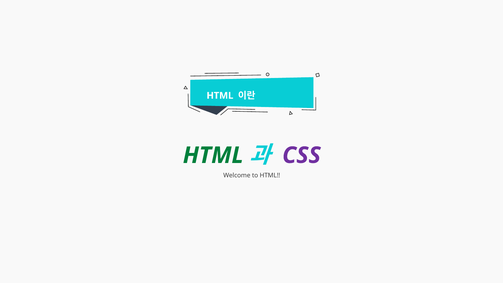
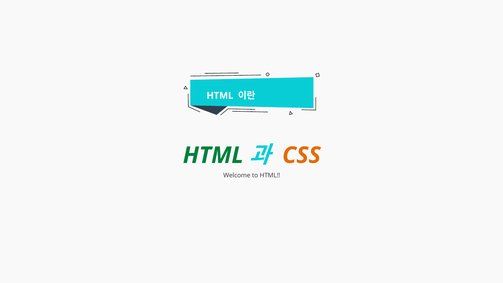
CSS colour: purple -> orange (301, 155)
